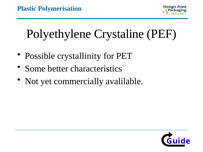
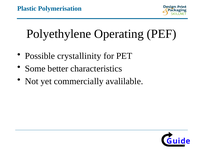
Crystaline: Crystaline -> Operating (119, 34)
